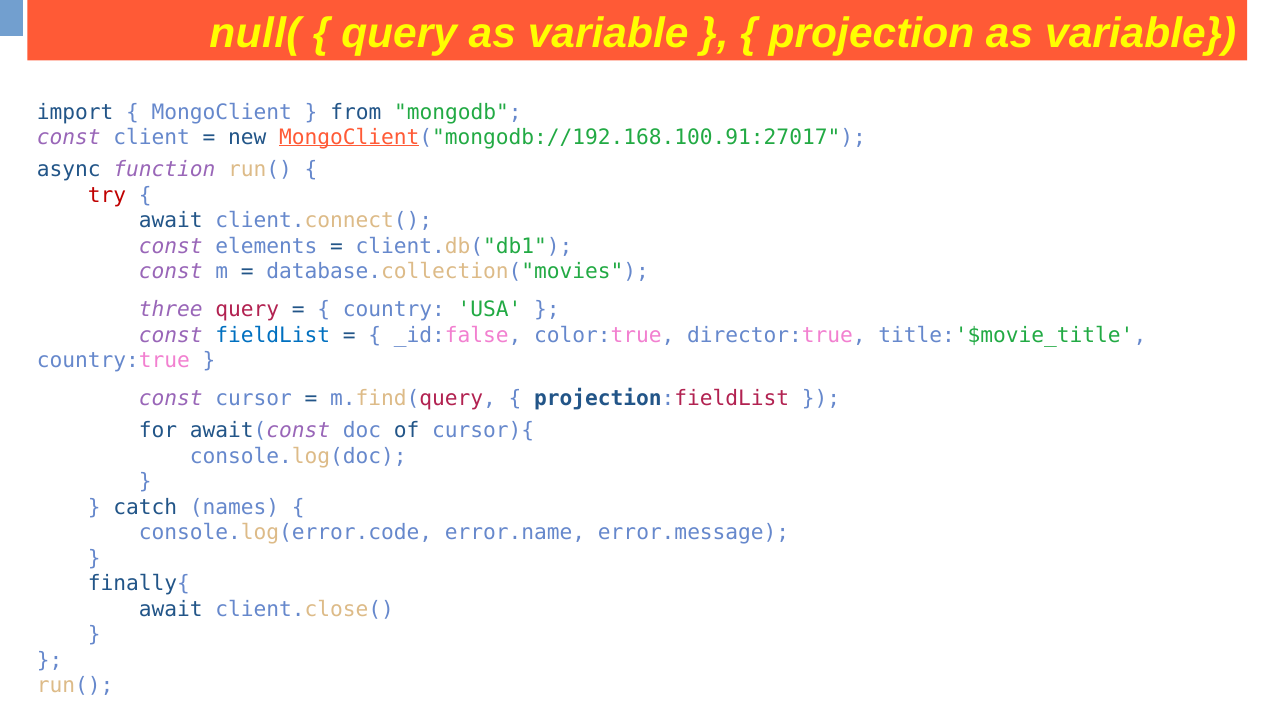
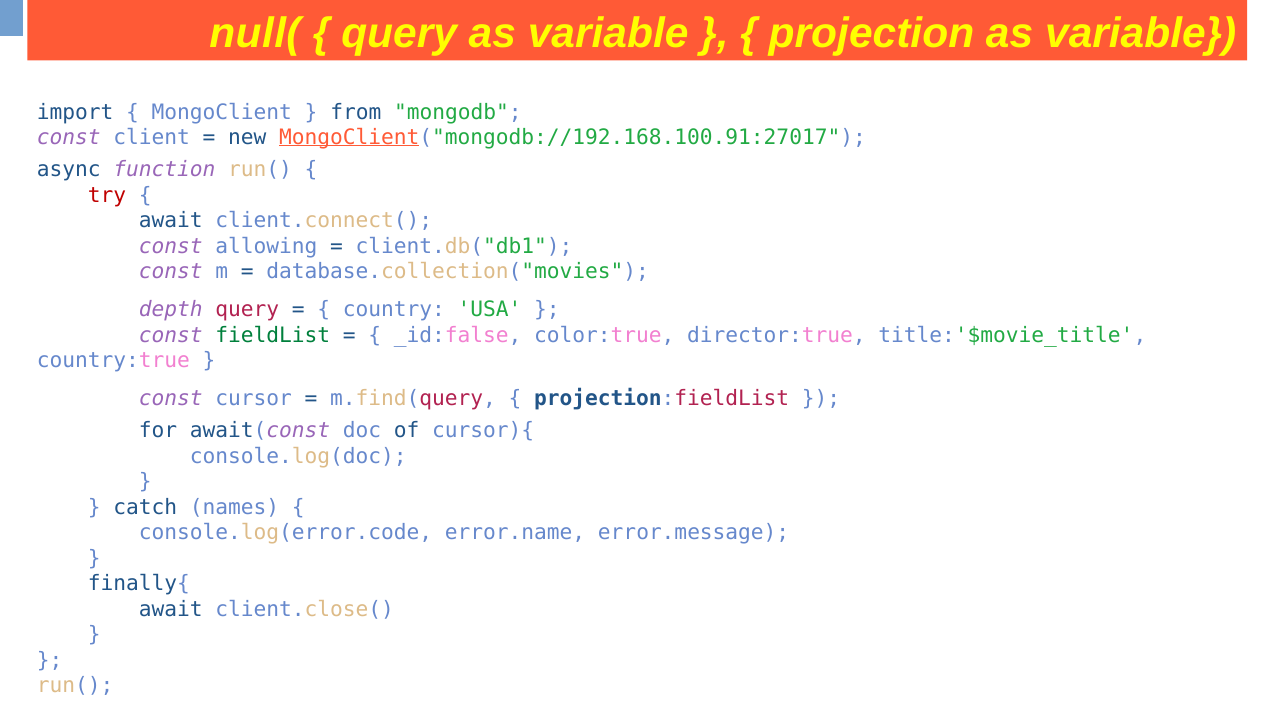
elements: elements -> allowing (266, 246)
three: three -> depth (171, 310)
fieldList colour: blue -> green (273, 335)
